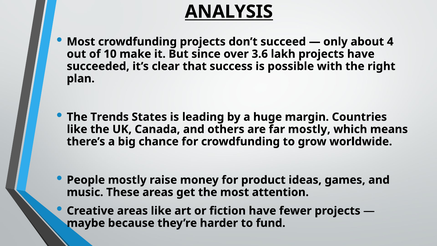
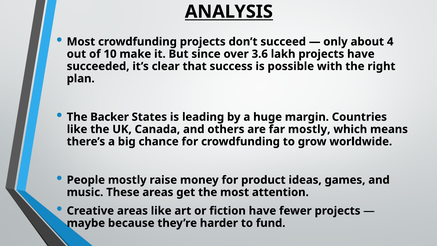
Trends: Trends -> Backer (110, 117)
